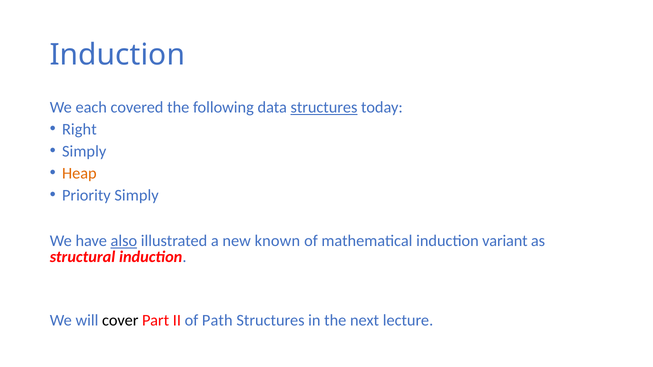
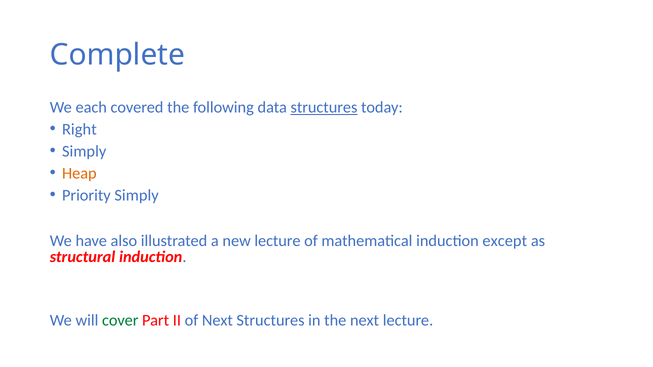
Induction: Induction -> Complete (117, 55)
also underline: present -> none (124, 241)
new known: known -> lecture (278, 241)
variant: variant -> except (505, 241)
cover colour: black -> green (120, 321)
of Path: Path -> Next (217, 321)
